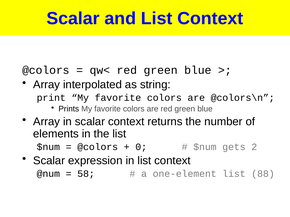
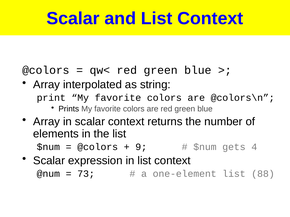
0: 0 -> 9 (141, 147)
2: 2 -> 4 (254, 147)
58: 58 -> 73 (86, 174)
